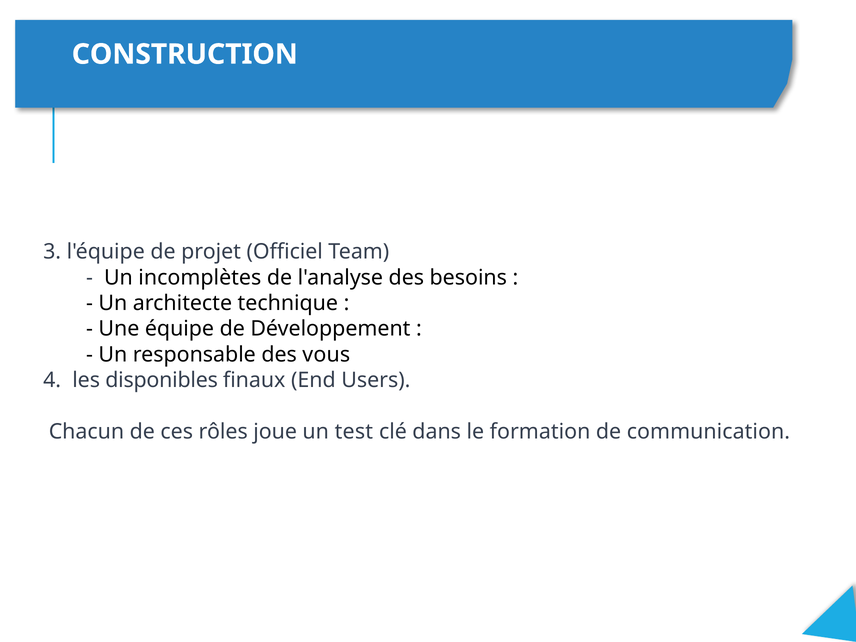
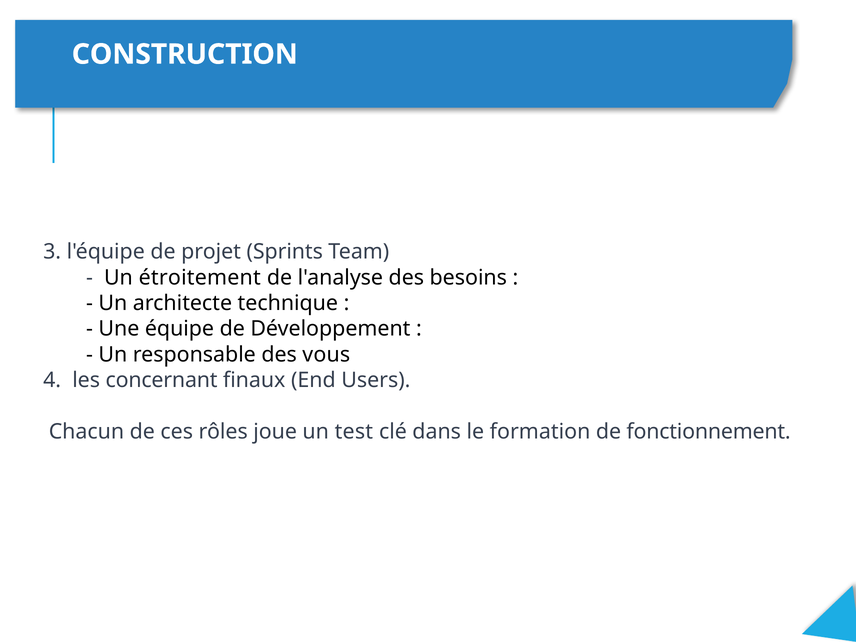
Officiel: Officiel -> Sprints (285, 252)
incomplètes: incomplètes -> étroitement (200, 278)
disponibles: disponibles -> concernant (162, 380)
communication: communication -> fonctionnement (709, 432)
